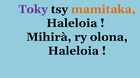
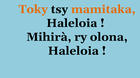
Toky colour: purple -> orange (33, 9)
